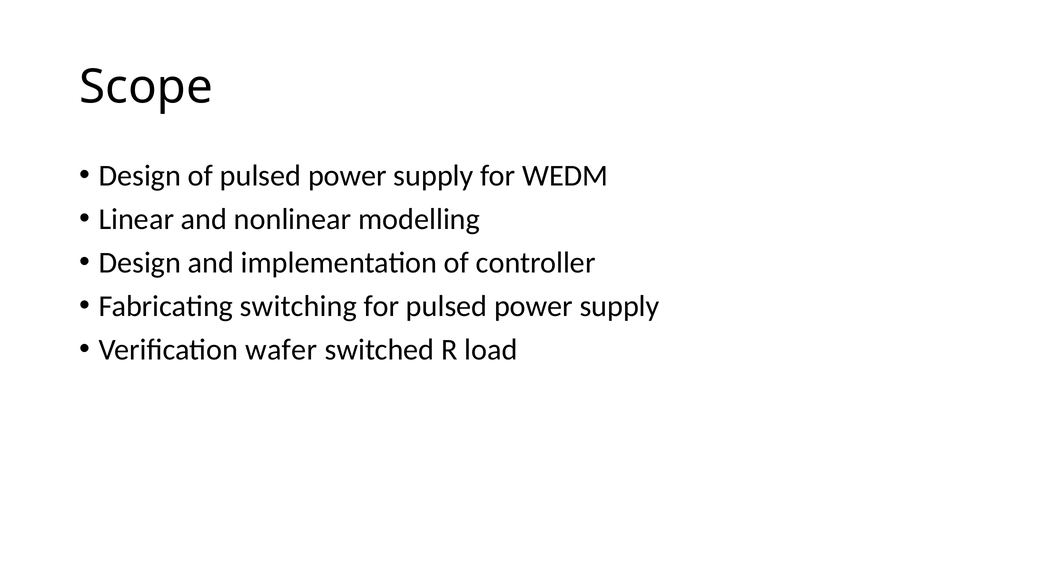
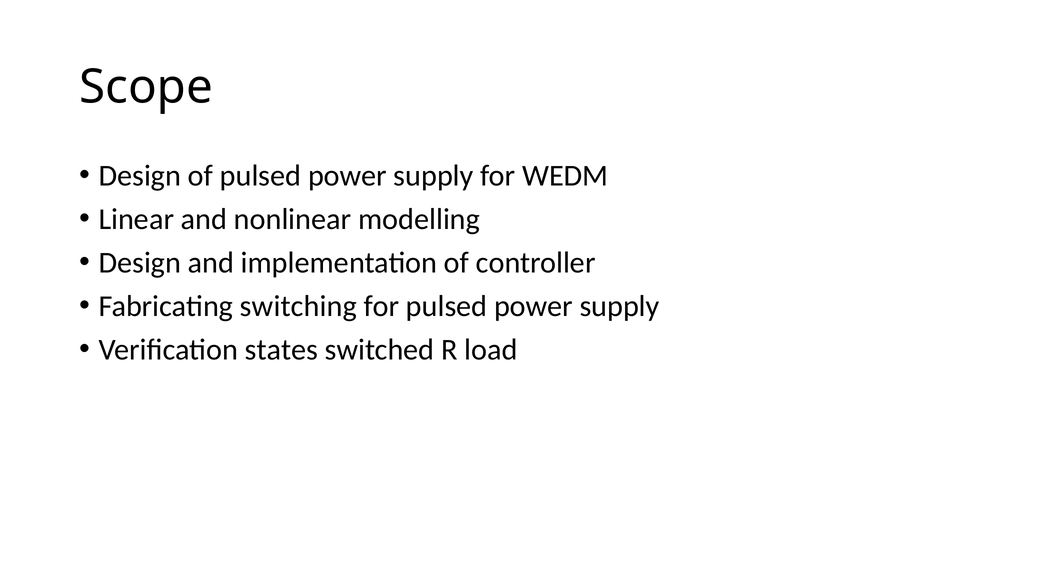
wafer: wafer -> states (281, 350)
